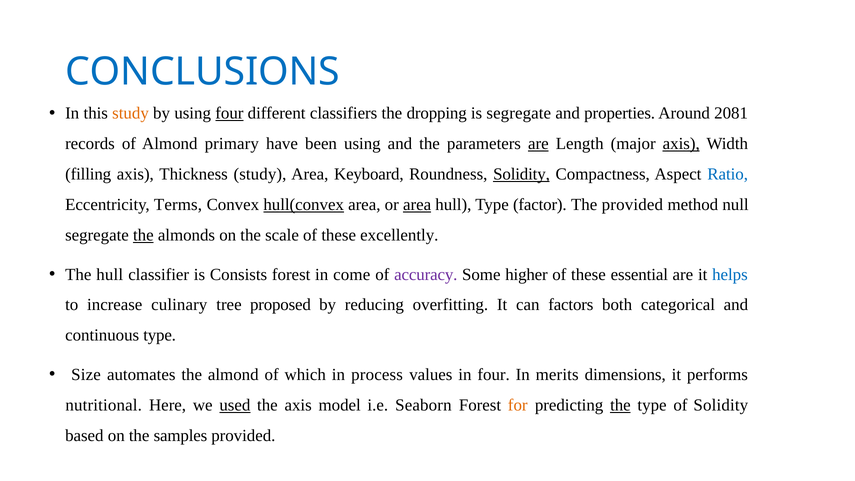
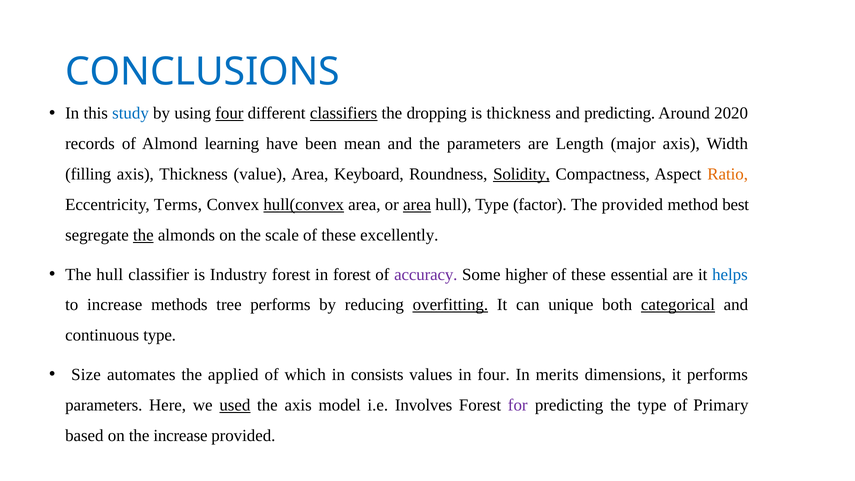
study colour: orange -> blue (131, 113)
classifiers underline: none -> present (344, 113)
is segregate: segregate -> thickness (519, 113)
and properties: properties -> predicting (620, 113)
2081: 2081 -> 2020 (731, 113)
primary: primary -> learning (232, 144)
been using: using -> mean (362, 144)
are underline: present -> none (538, 144)
axis underline: present -> none (681, 144)
Thickness study: study -> value (260, 174)
Ratio colour: blue -> orange (728, 174)
null: null -> best (736, 205)
Consists: Consists -> Industry (238, 274)
in come: come -> forest (352, 274)
culinary: culinary -> methods (179, 305)
tree proposed: proposed -> performs (280, 305)
overfitting underline: none -> present (450, 305)
factors: factors -> unique (571, 305)
categorical underline: none -> present (678, 305)
the almond: almond -> applied (233, 375)
process: process -> consists (377, 375)
nutritional: nutritional -> parameters (104, 405)
Seaborn: Seaborn -> Involves (424, 405)
for colour: orange -> purple (518, 405)
the underline: present -> none (620, 405)
of Solidity: Solidity -> Primary (721, 405)
the samples: samples -> increase (180, 436)
